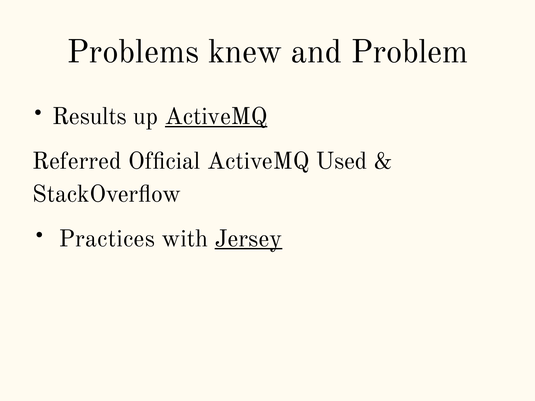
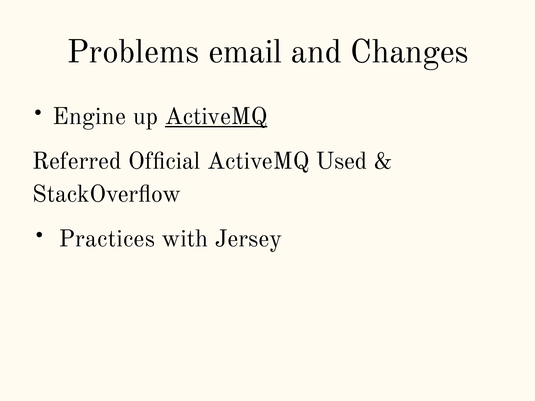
knew: knew -> email (245, 52)
Problem: Problem -> Changes (410, 52)
Results: Results -> Engine (89, 117)
Jersey underline: present -> none (248, 239)
